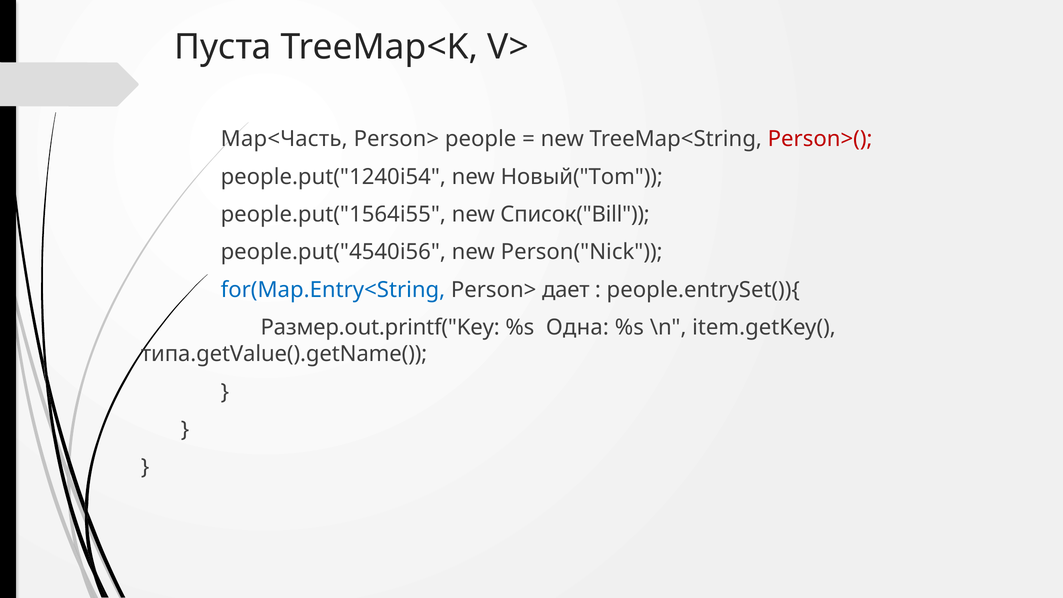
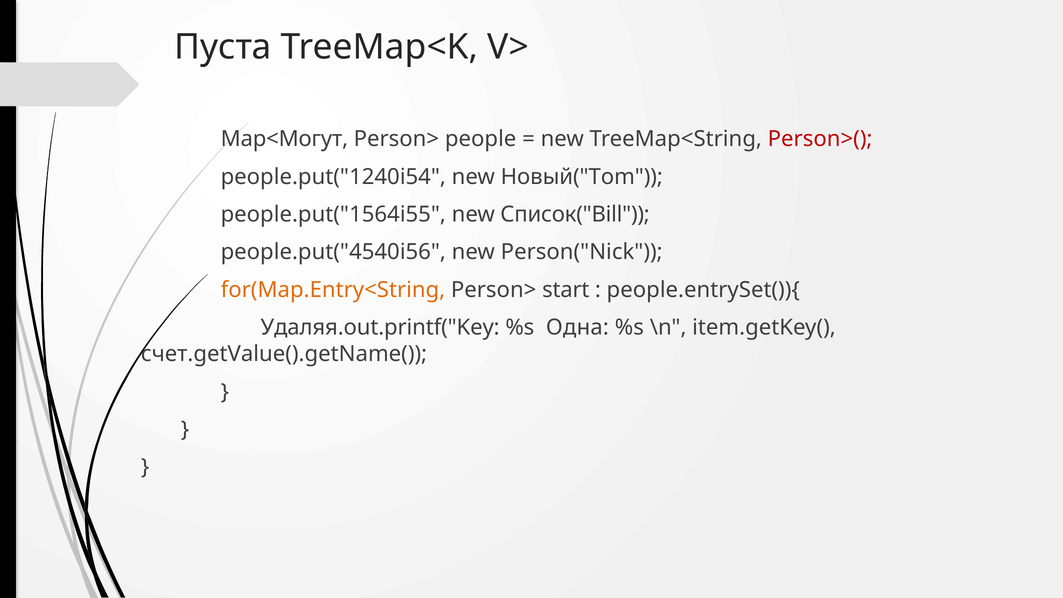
Map<Часть: Map<Часть -> Map<Могут (284, 139)
for(Map.Entry<String colour: blue -> orange (333, 290)
дает: дает -> start (566, 290)
Размер.out.printf("Key: Размер.out.printf("Key -> Удаляя.out.printf("Key (380, 327)
типа.getValue().getName(: типа.getValue().getName( -> счет.getValue().getName( (284, 354)
